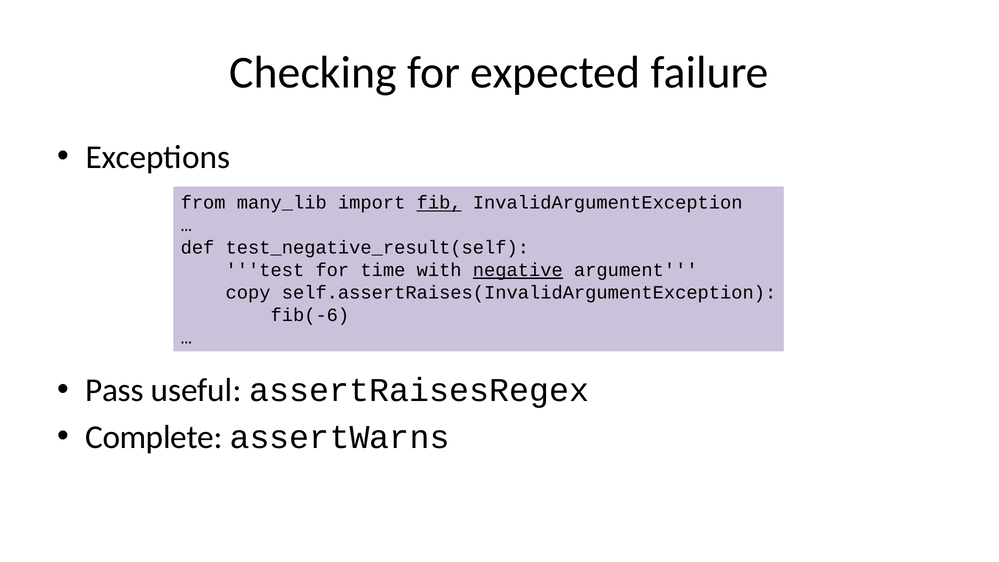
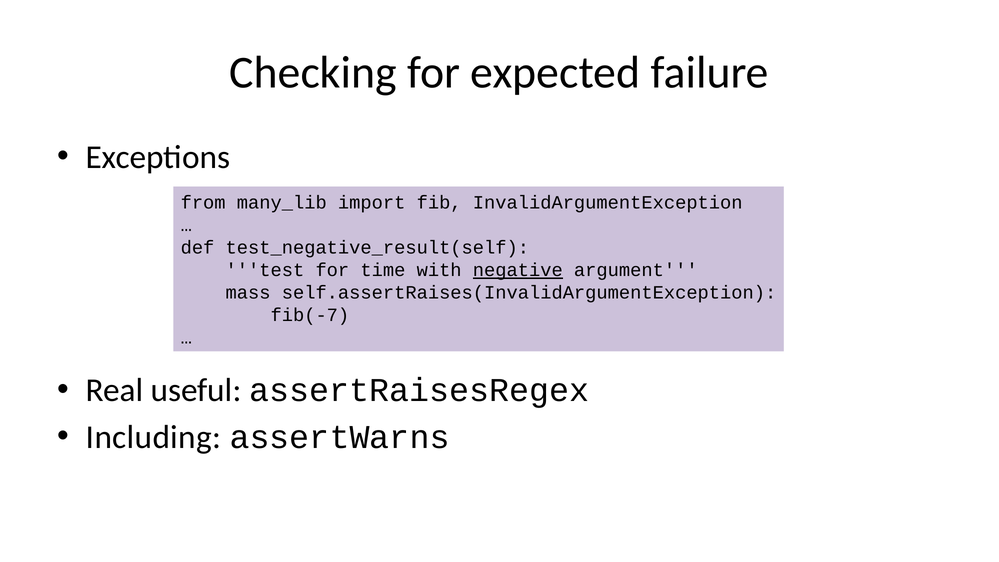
fib underline: present -> none (439, 203)
copy: copy -> mass (248, 293)
fib(-6: fib(-6 -> fib(-7 (310, 315)
Pass: Pass -> Real (114, 390)
Complete: Complete -> Including (153, 437)
